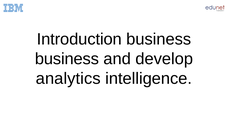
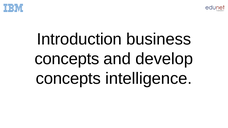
business: business -> concepts (67, 59)
analytics: analytics -> concepts (68, 79)
